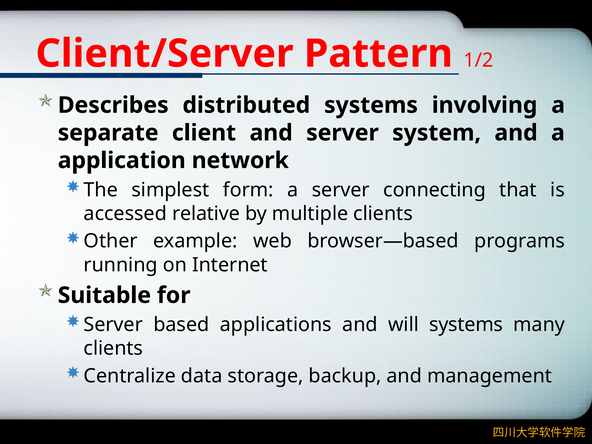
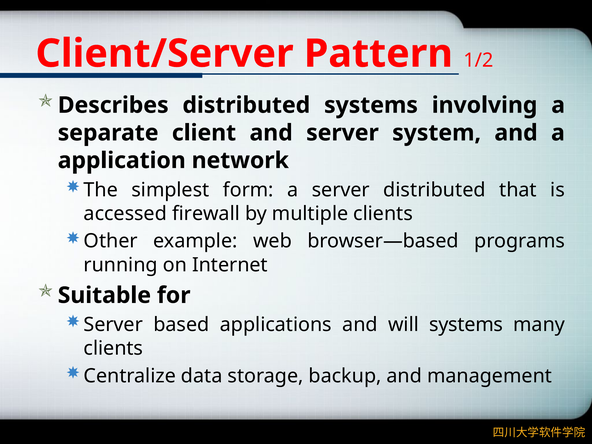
server connecting: connecting -> distributed (435, 190)
relative: relative -> firewall (206, 214)
